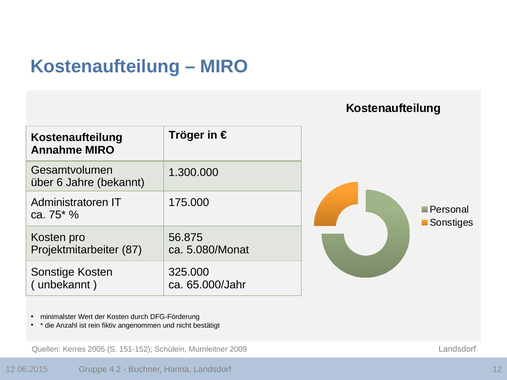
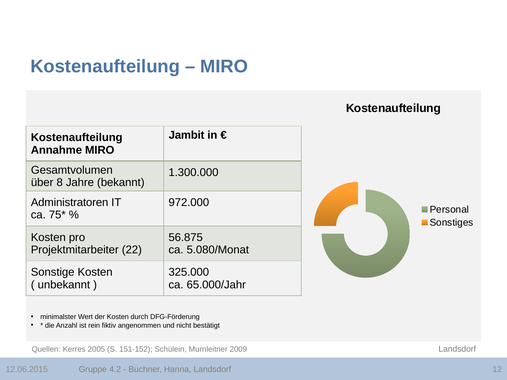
Tröger: Tröger -> Jambit (187, 135)
6: 6 -> 8 (60, 183)
175.000: 175.000 -> 972.000 (189, 203)
87: 87 -> 22 (132, 250)
